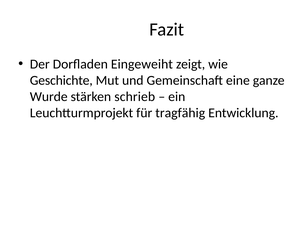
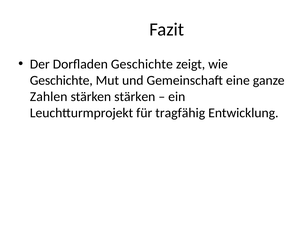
Dorfladen Eingeweiht: Eingeweiht -> Geschichte (142, 64)
Wurde: Wurde -> Zahlen (49, 97)
stärken schrieb: schrieb -> stärken (135, 97)
